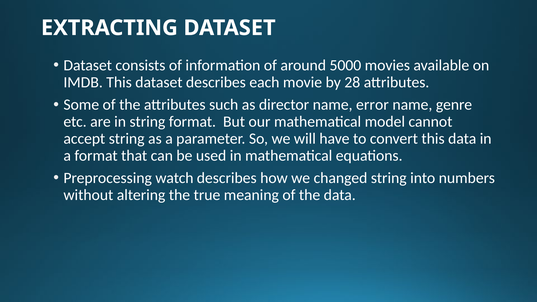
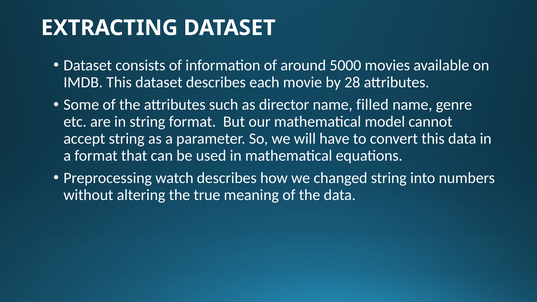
error: error -> filled (372, 105)
